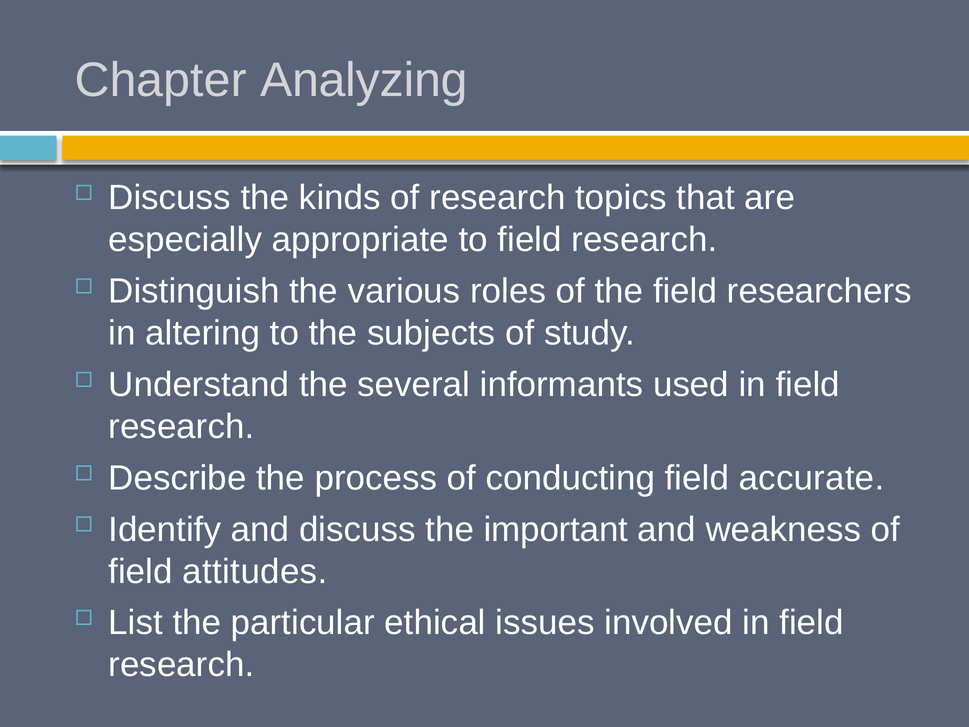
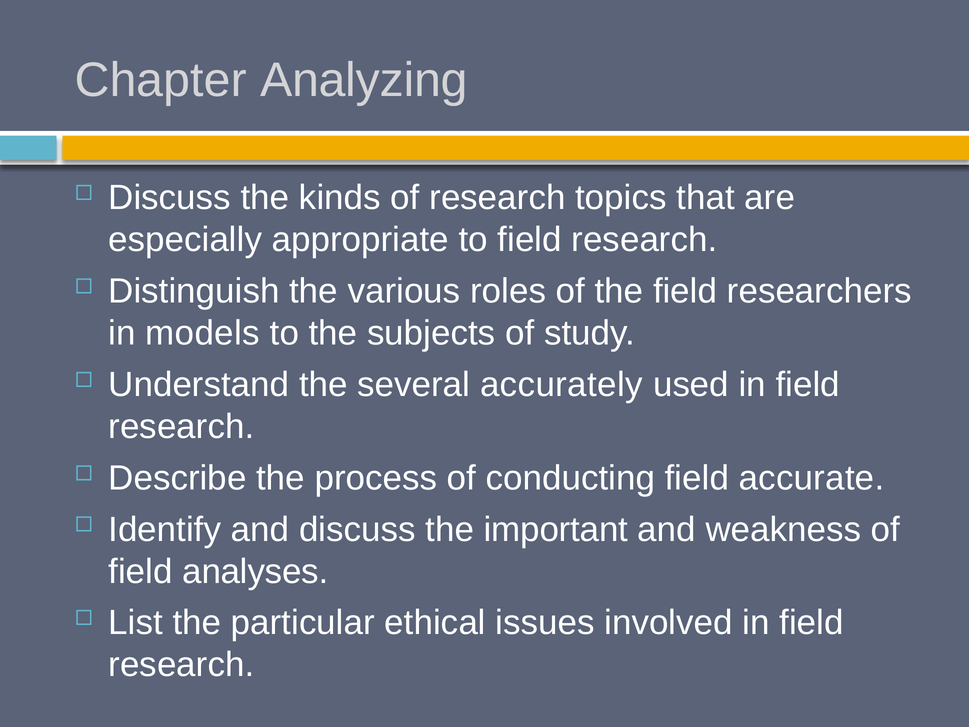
altering: altering -> models (203, 333)
informants: informants -> accurately (561, 385)
attitudes: attitudes -> analyses (255, 571)
